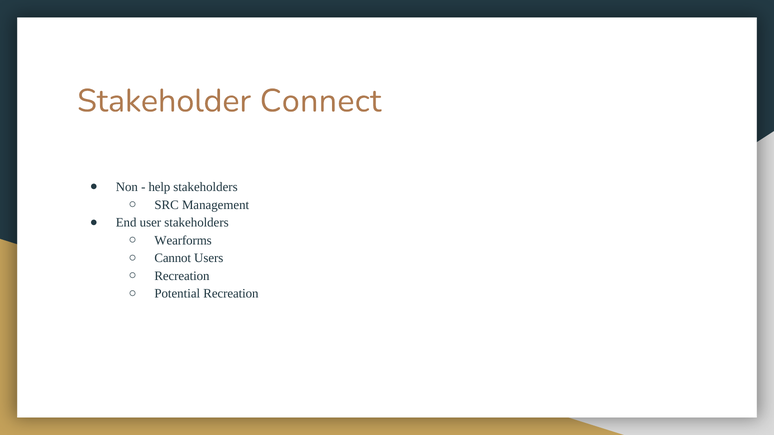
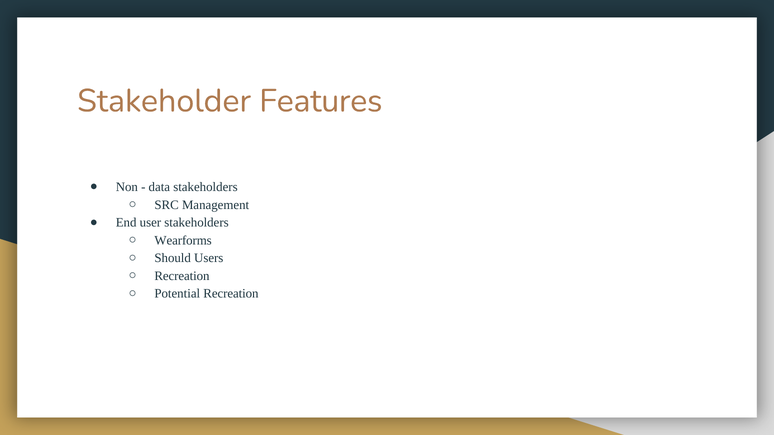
Connect: Connect -> Features (321, 101)
help: help -> data (159, 187)
Cannot: Cannot -> Should (173, 258)
